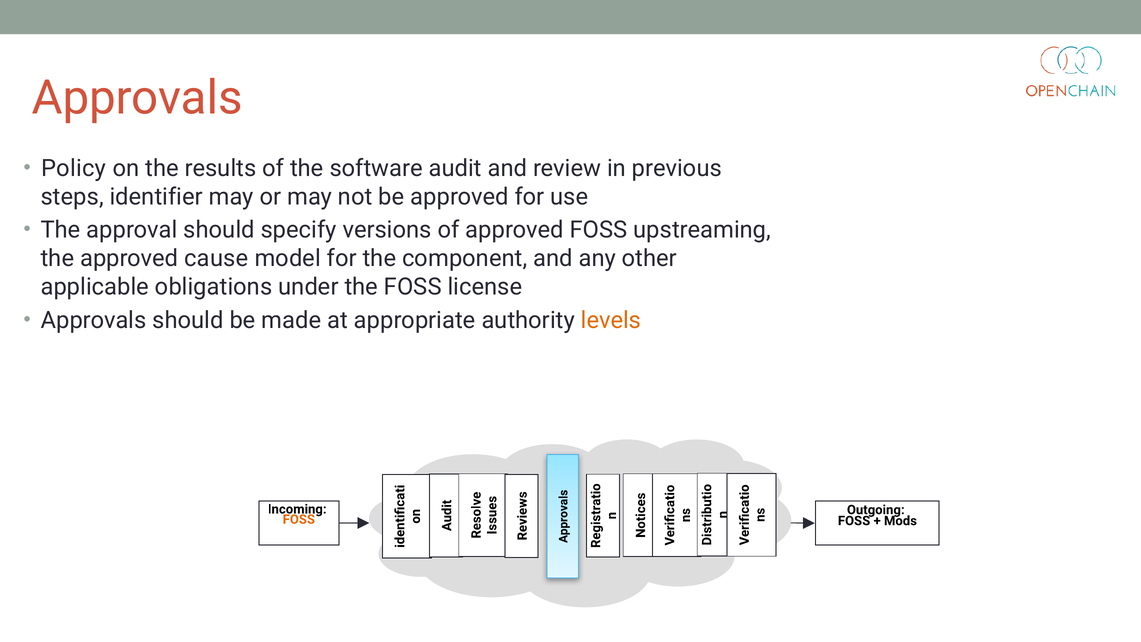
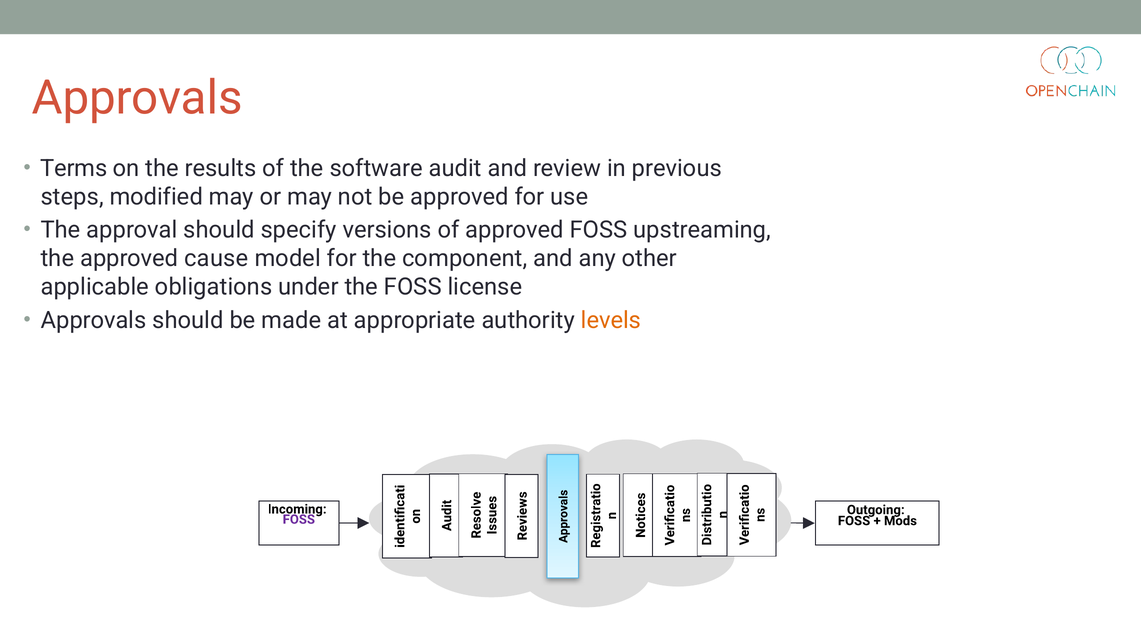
Policy: Policy -> Terms (74, 168)
identifier: identifier -> modified (156, 197)
FOSS colour: orange -> purple (299, 519)
